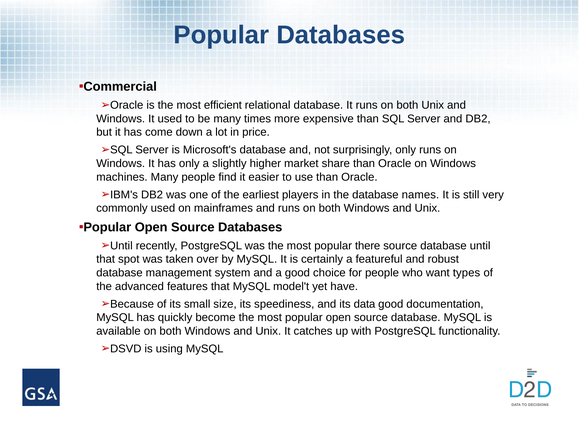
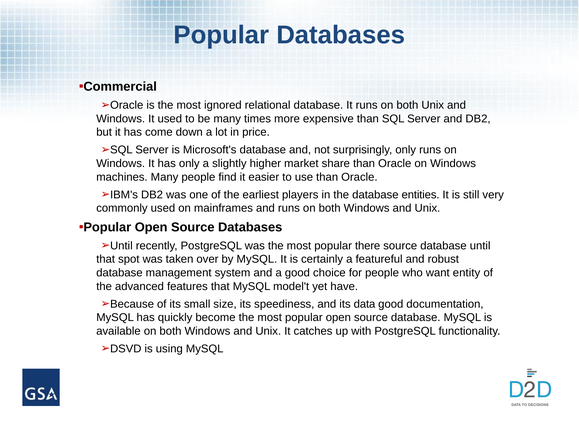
efficient: efficient -> ignored (223, 105)
names: names -> entities (421, 195)
types: types -> entity (467, 273)
